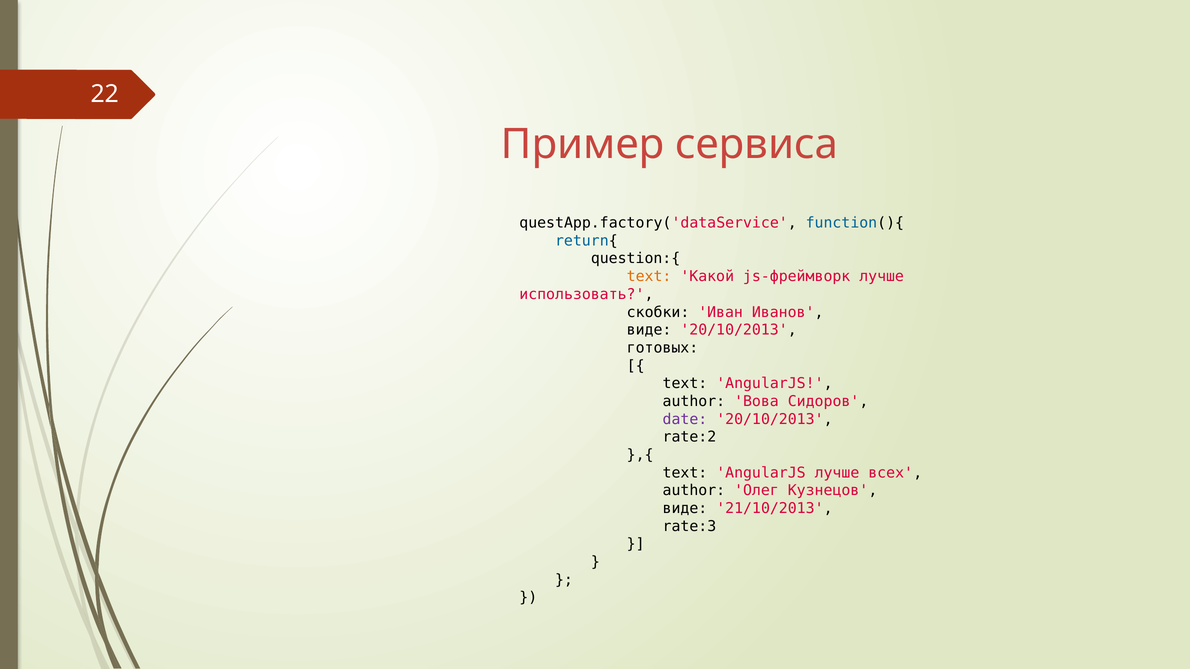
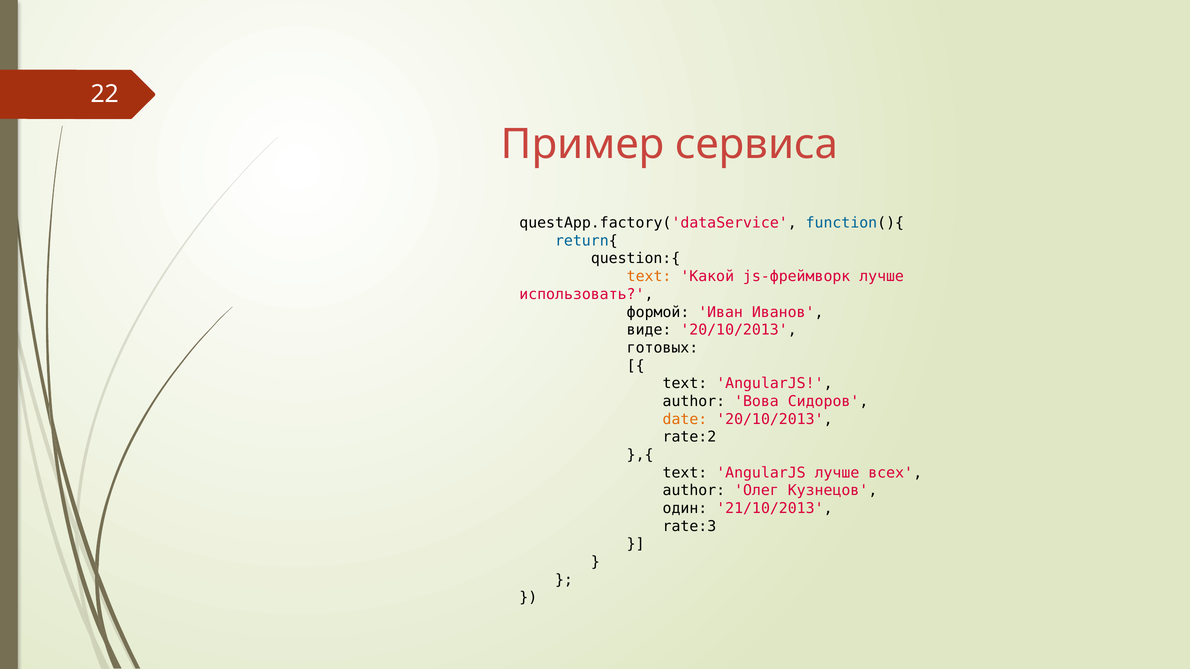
скобки: скобки -> формой (658, 312)
date colour: purple -> orange (685, 419)
виде: виде -> один (685, 509)
